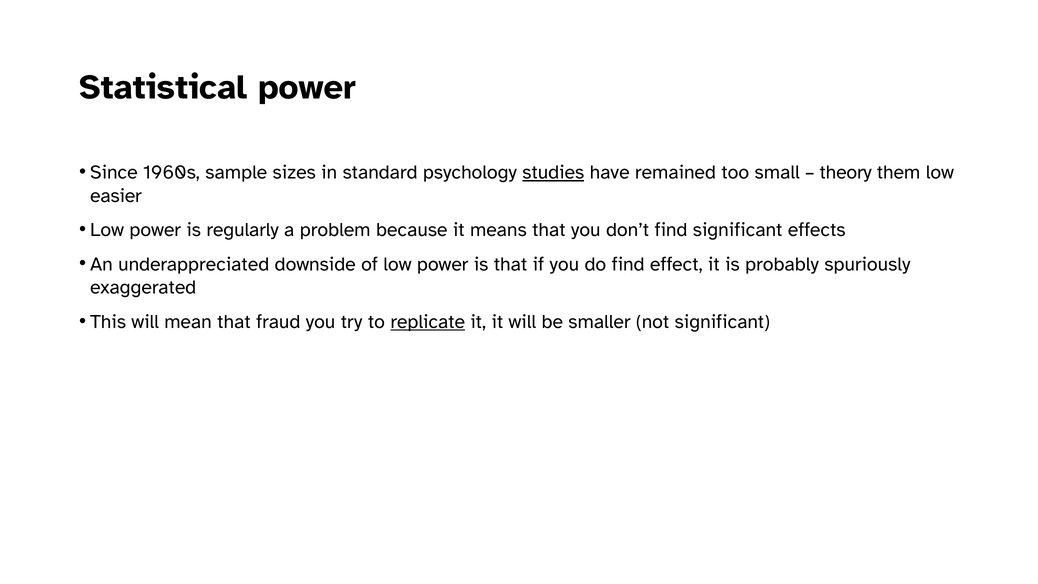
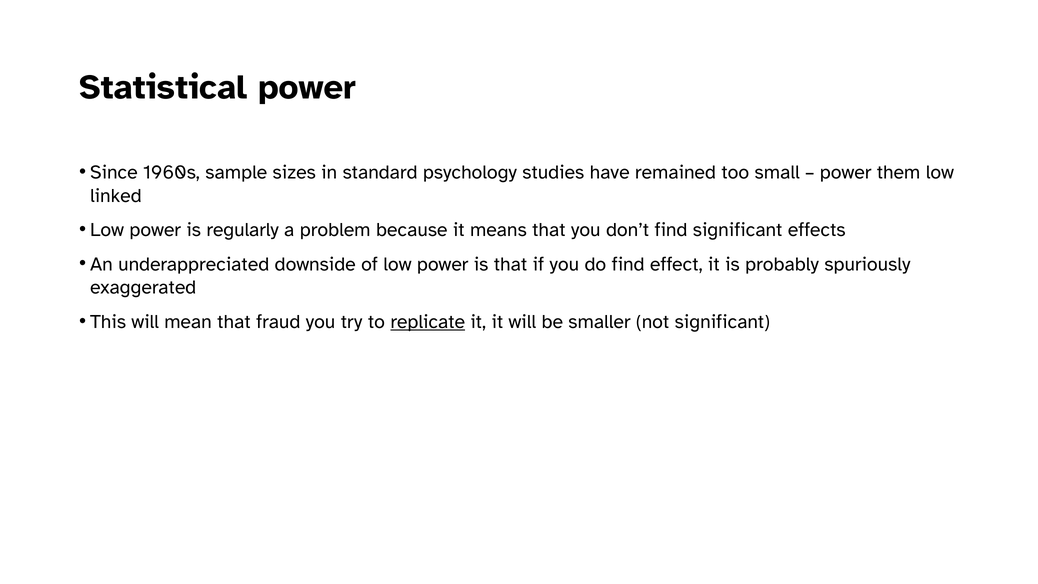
studies underline: present -> none (553, 172)
theory: theory -> power (846, 172)
easier: easier -> linked (116, 196)
